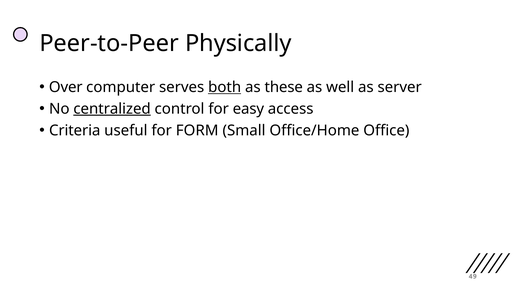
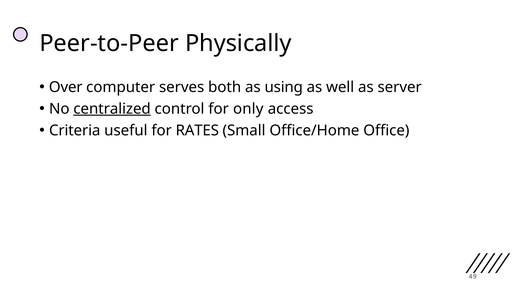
both underline: present -> none (225, 87)
these: these -> using (284, 87)
easy: easy -> only (248, 109)
FORM: FORM -> RATES (197, 131)
